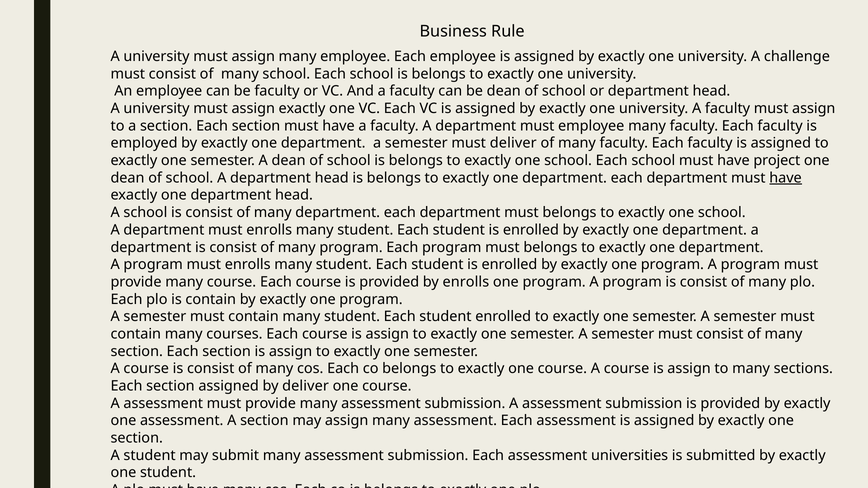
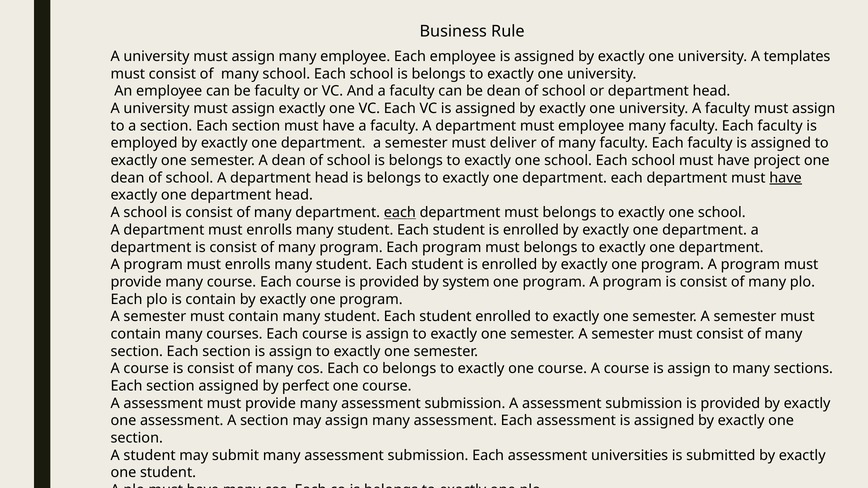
challenge: challenge -> templates (797, 57)
each underline: none -> present (400, 213)
by enrolls: enrolls -> system (466, 282)
by deliver: deliver -> perfect (306, 386)
